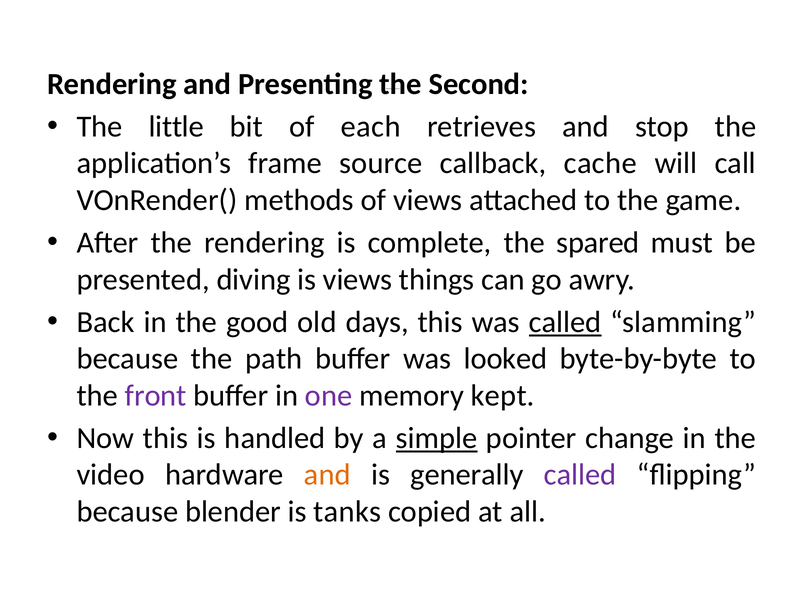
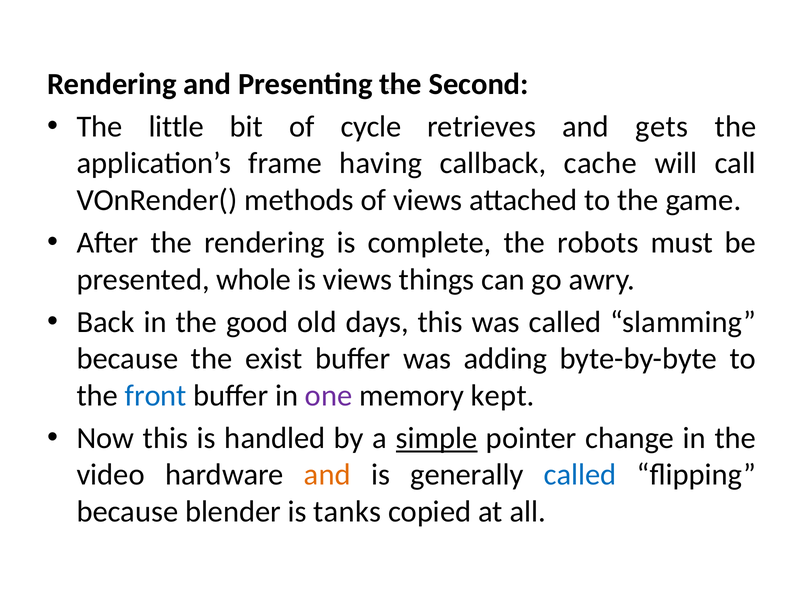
each: each -> cycle (371, 127)
stop: stop -> gets (662, 127)
source: source -> having (381, 163)
spared: spared -> robots (598, 243)
diving: diving -> whole (254, 279)
called underline: present -> none (565, 322)
path: path -> exist (274, 359)
looked: looked -> adding (505, 359)
front colour: purple -> blue (156, 395)
called colour: purple -> blue (580, 474)
